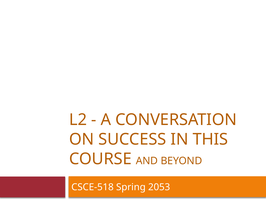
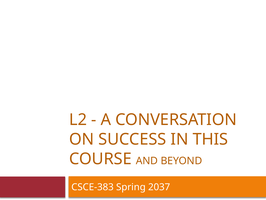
CSCE-518: CSCE-518 -> CSCE-383 (93, 187)
2053: 2053 -> 2037 (159, 187)
